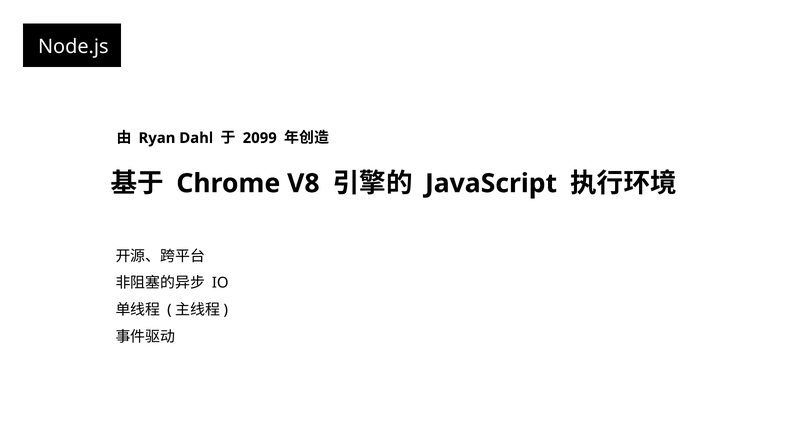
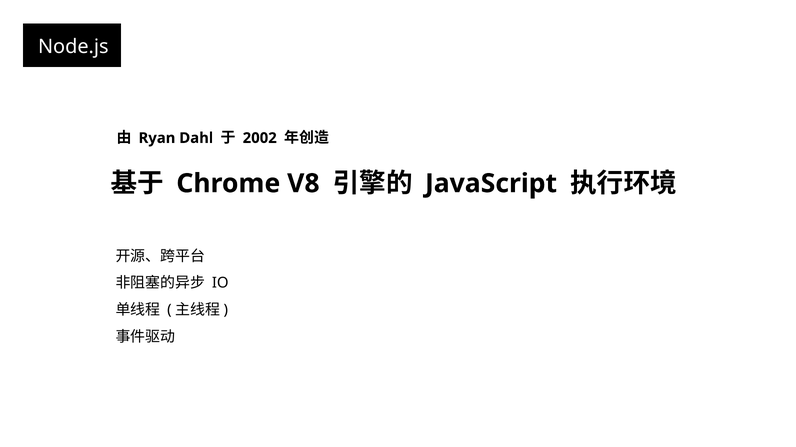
2099: 2099 -> 2002 (260, 138)
